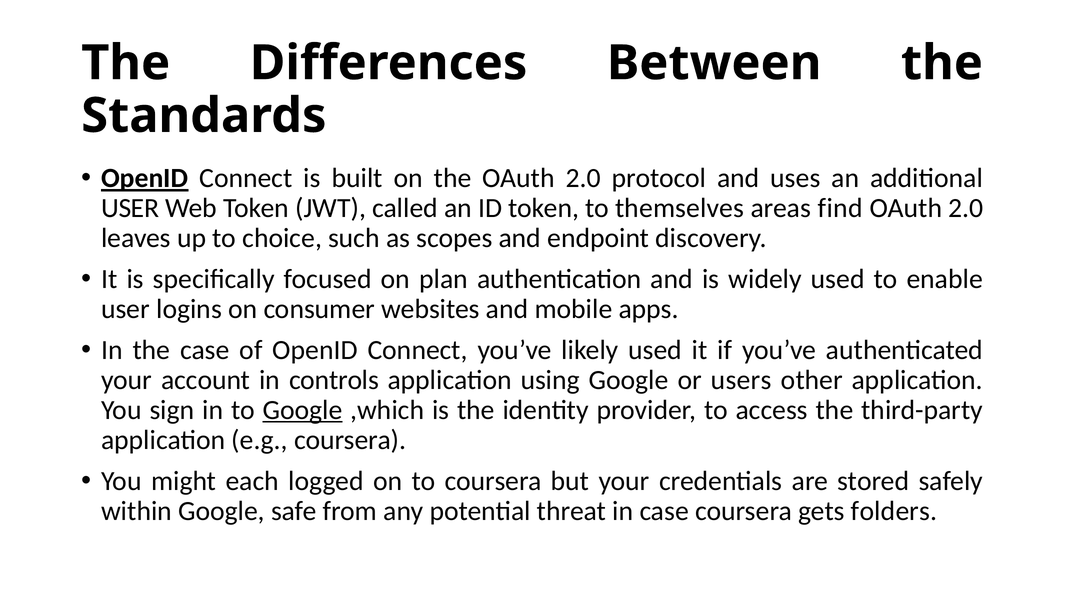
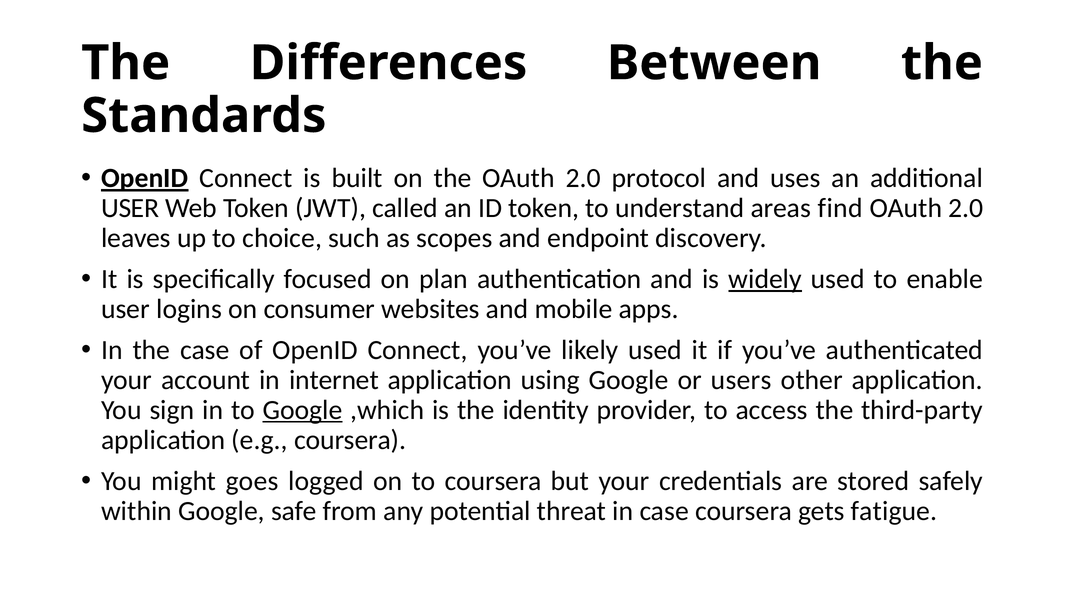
themselves: themselves -> understand (680, 208)
widely underline: none -> present (765, 279)
controls: controls -> internet (334, 380)
each: each -> goes (252, 481)
folders: folders -> fatigue (894, 511)
